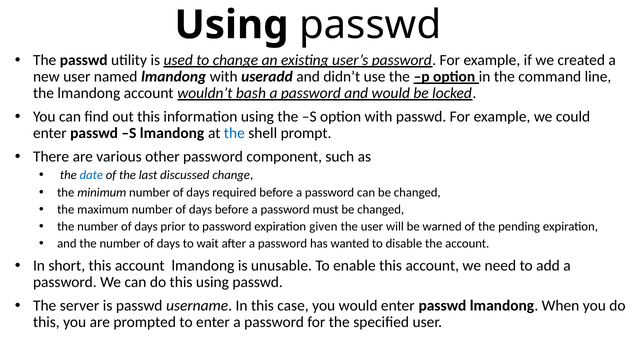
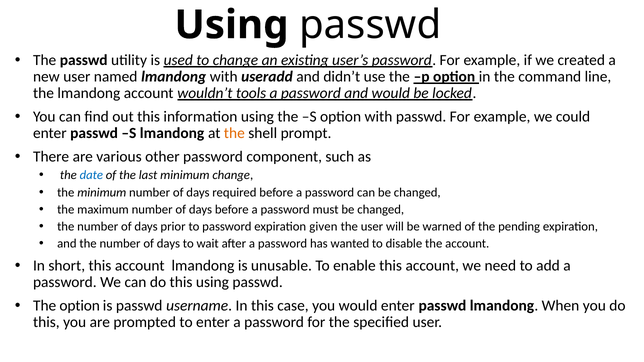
bash: bash -> tools (251, 93)
the colour: blue -> orange (234, 133)
last discussed: discussed -> minimum (185, 175)
The server: server -> option (80, 306)
